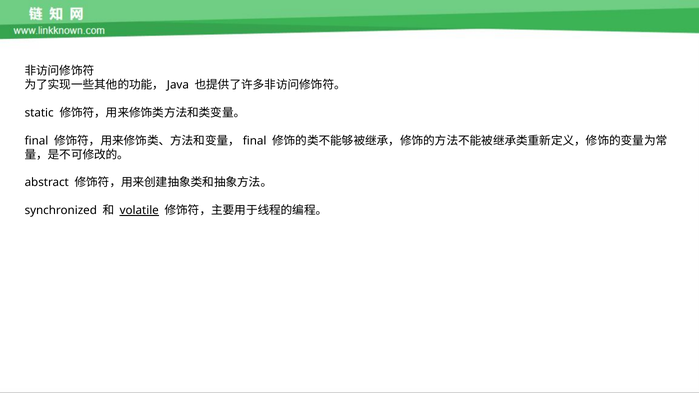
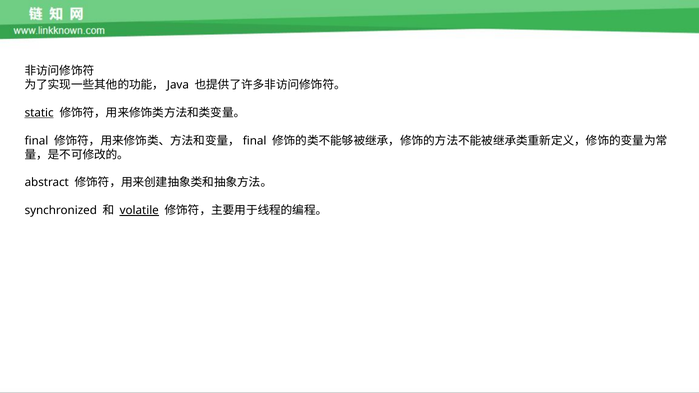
static underline: none -> present (39, 113)
